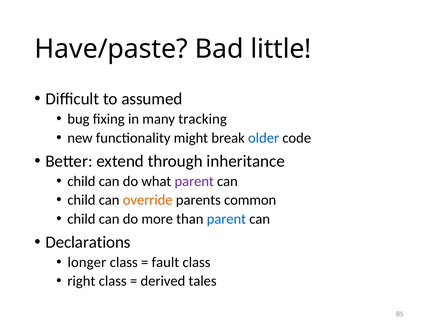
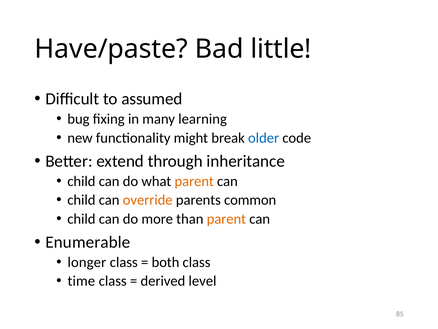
tracking: tracking -> learning (203, 119)
parent colour: purple -> orange (194, 181)
parent colour: blue -> orange (226, 219)
Declarations: Declarations -> Enumerable (88, 242)
fault: fault -> both (166, 262)
right: right -> time (81, 281)
tales: tales -> level (203, 281)
